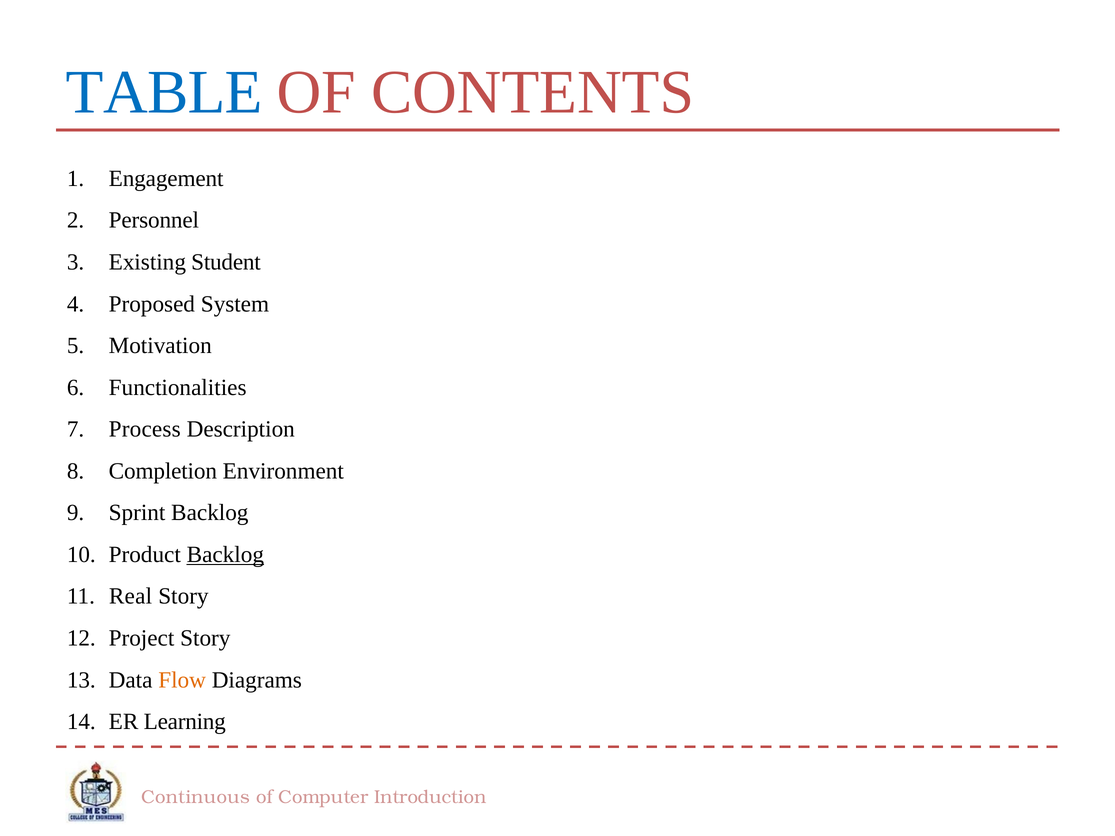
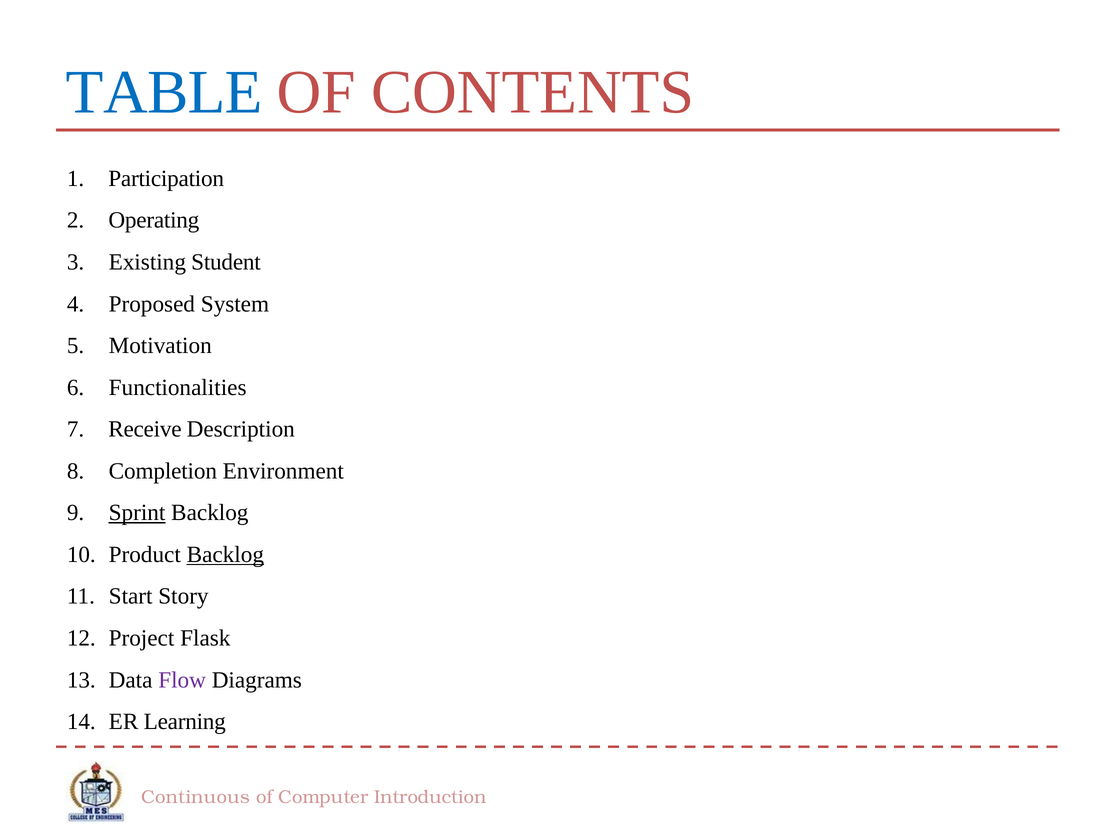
Engagement: Engagement -> Participation (166, 179)
Personnel: Personnel -> Operating (154, 220)
Process: Process -> Receive (145, 429)
Sprint underline: none -> present (137, 513)
Real: Real -> Start (131, 596)
Project Story: Story -> Flask (205, 638)
Flow colour: orange -> purple (182, 680)
